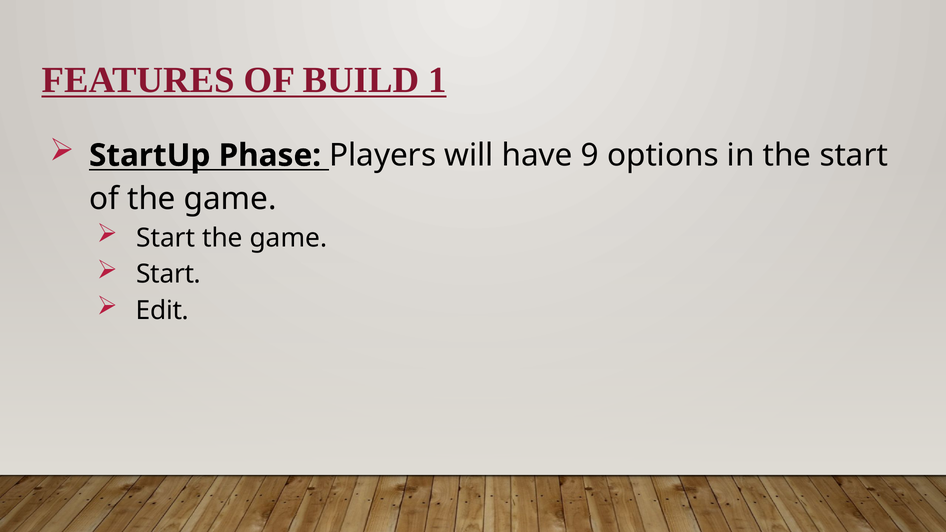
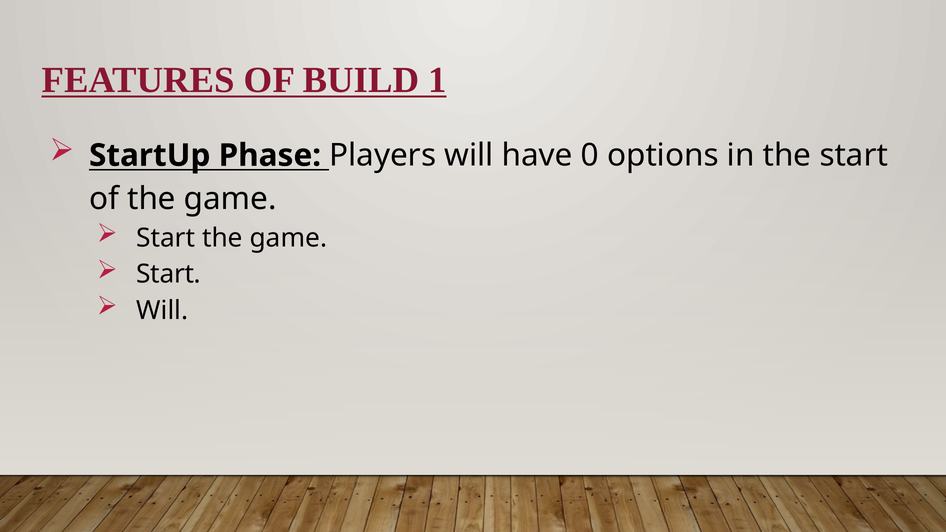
9: 9 -> 0 (590, 155)
Edit: Edit -> Will (162, 311)
